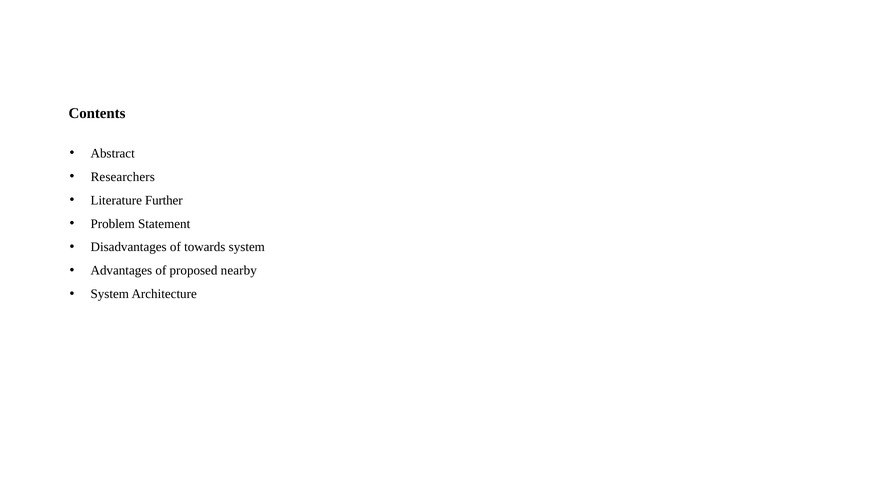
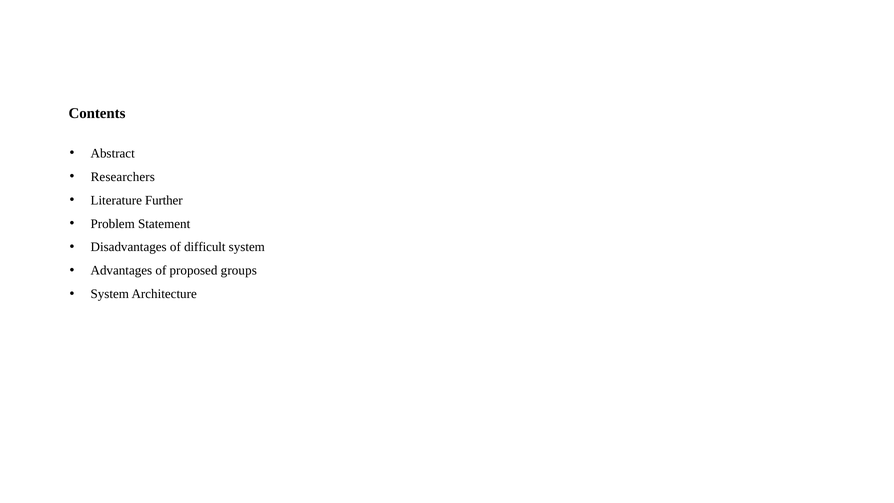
towards: towards -> difficult (205, 247)
nearby: nearby -> groups (239, 271)
